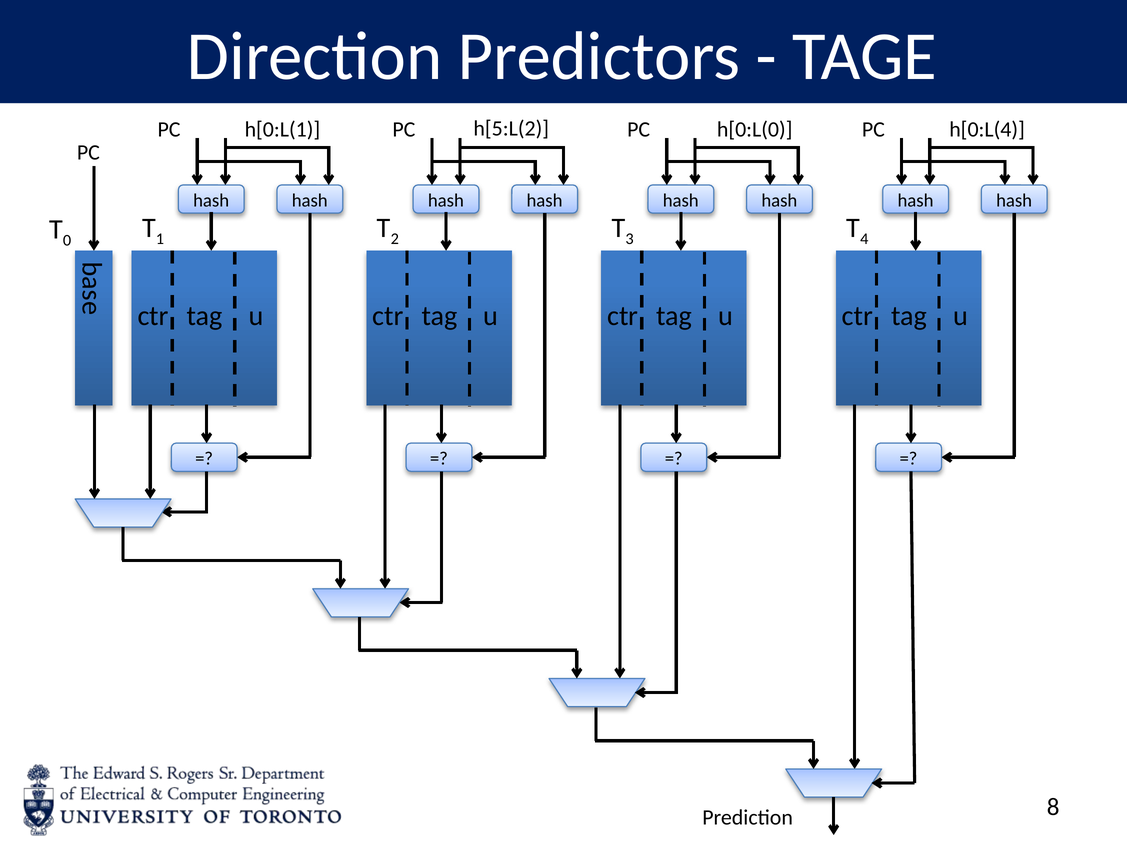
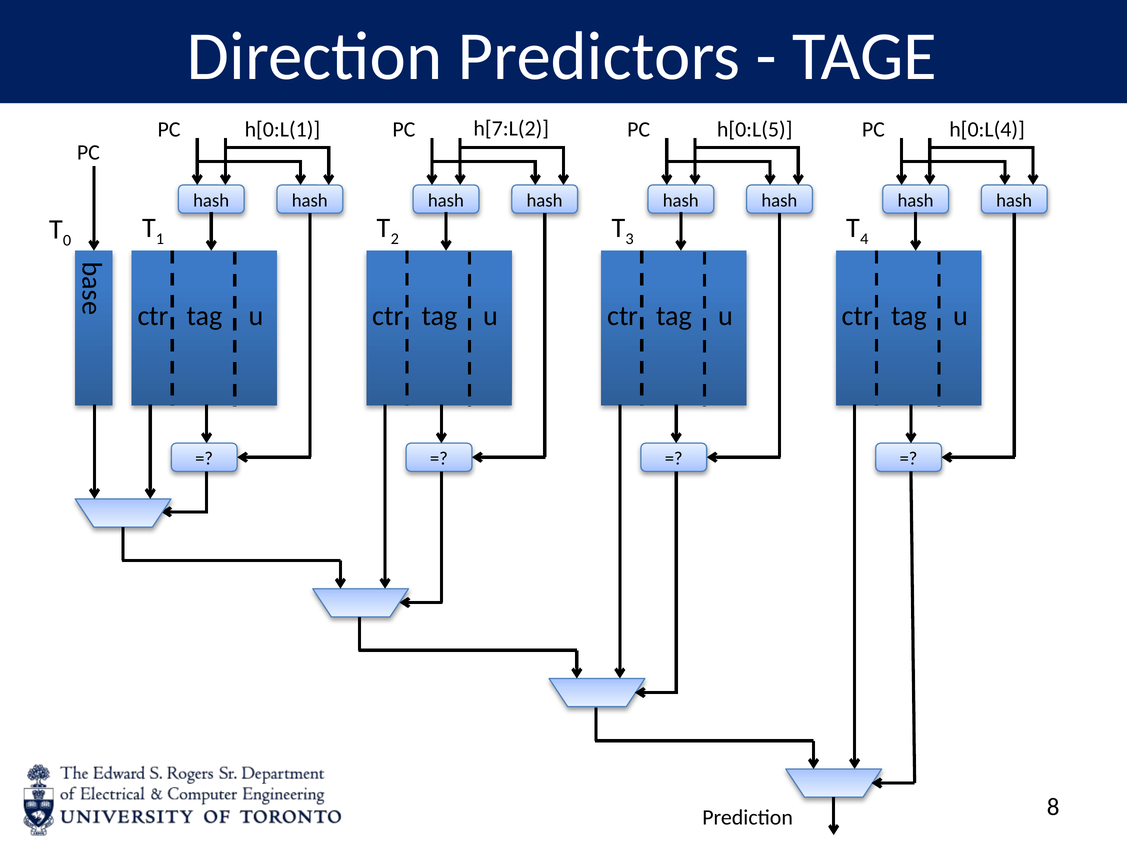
h[5:L(2: h[5:L(2 -> h[7:L(2 (511, 128)
h[0:L(0: h[0:L(0 -> h[0:L(5 (755, 130)
